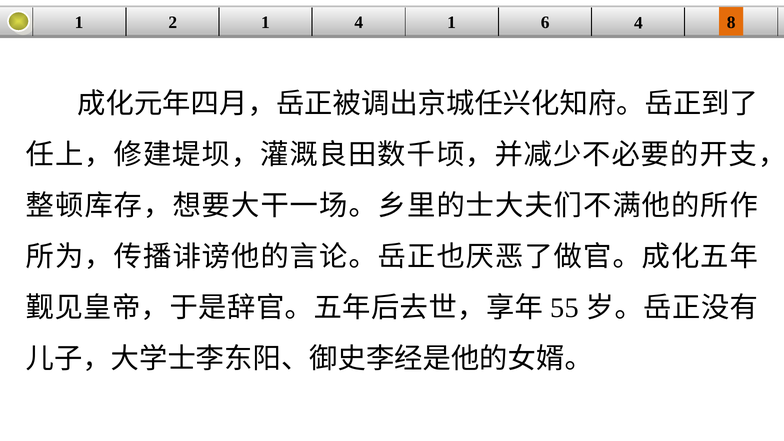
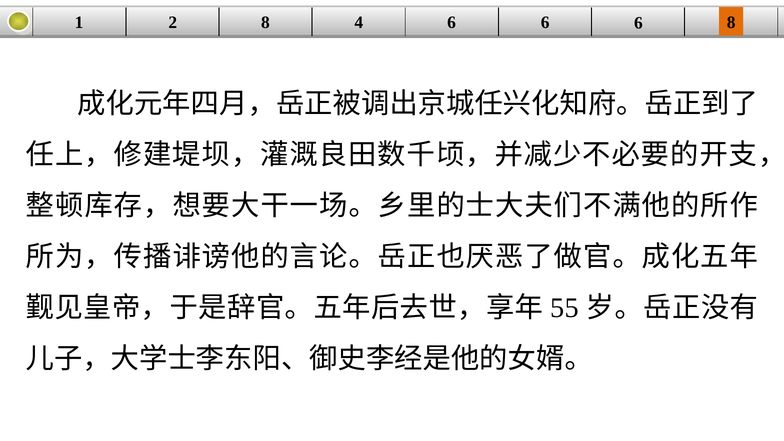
2 1: 1 -> 8 (265, 23)
4 1: 1 -> 6 (451, 23)
4: 4 -> 6 (638, 23)
